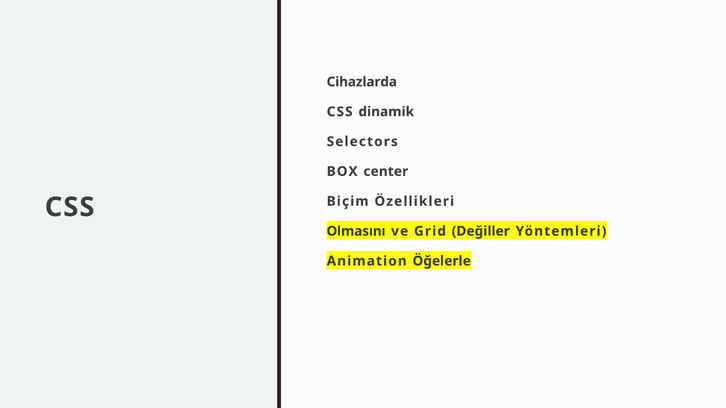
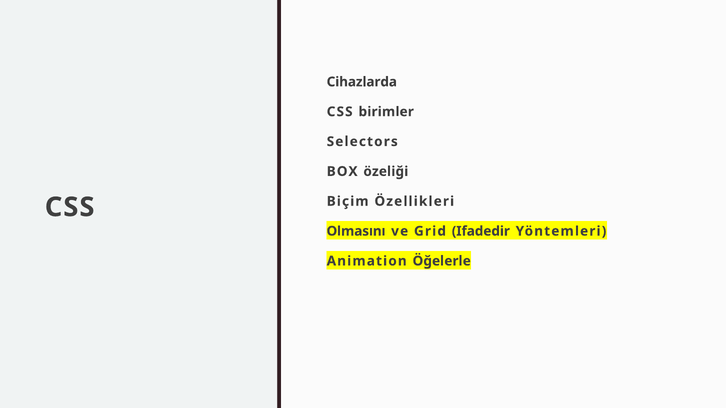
dinamik: dinamik -> birimler (386, 112)
center: center -> özeliği (386, 172)
Değiller: Değiller -> Ifadedir (481, 231)
